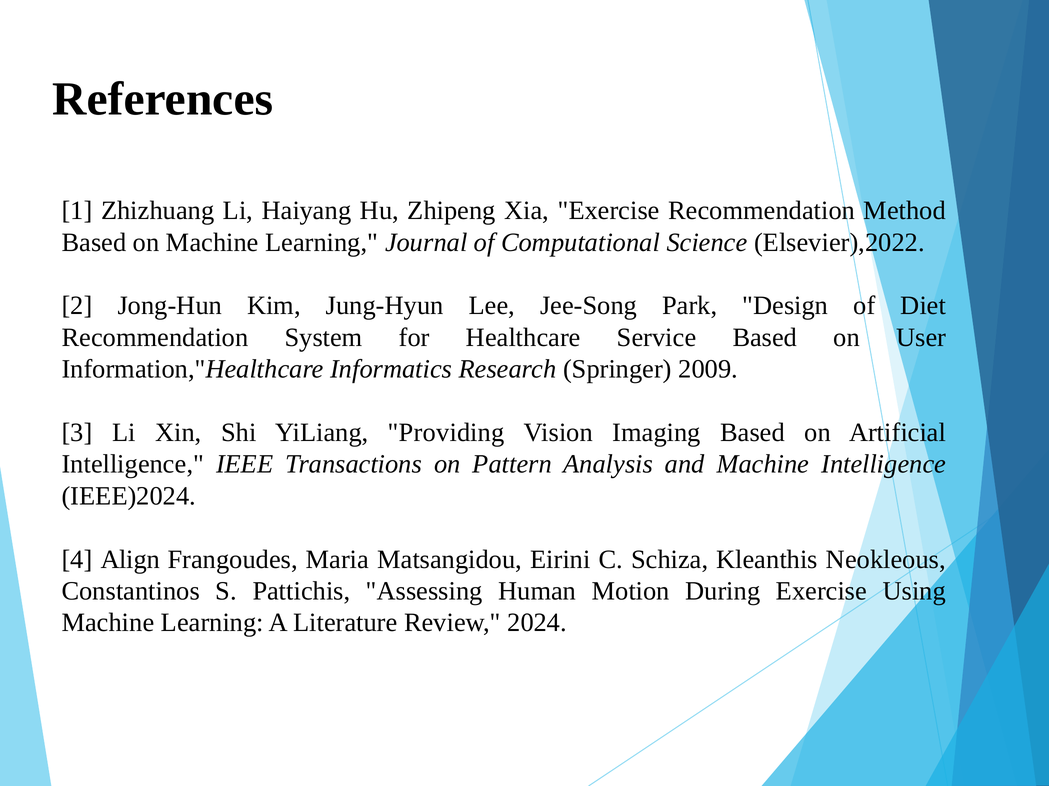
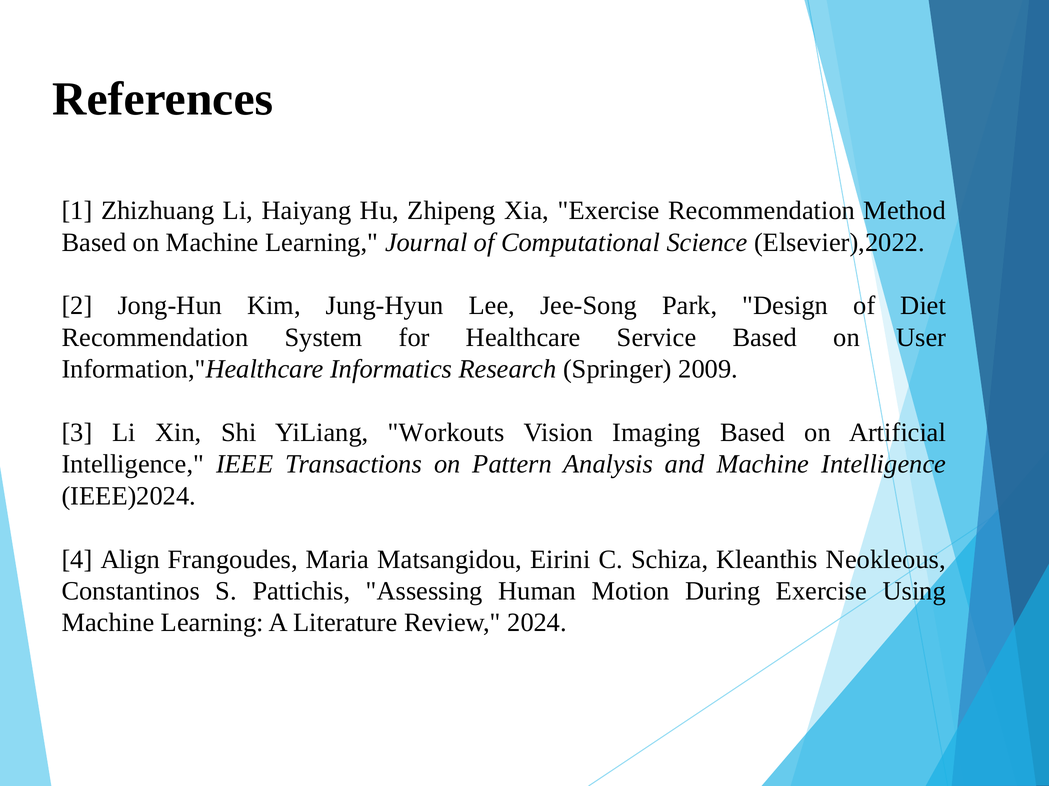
Providing: Providing -> Workouts (446, 433)
